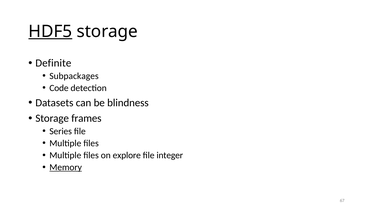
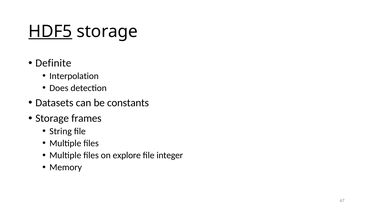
Subpackages: Subpackages -> Interpolation (74, 76)
Code: Code -> Does (59, 88)
blindness: blindness -> constants (128, 103)
Series: Series -> String (61, 131)
Memory underline: present -> none (66, 167)
